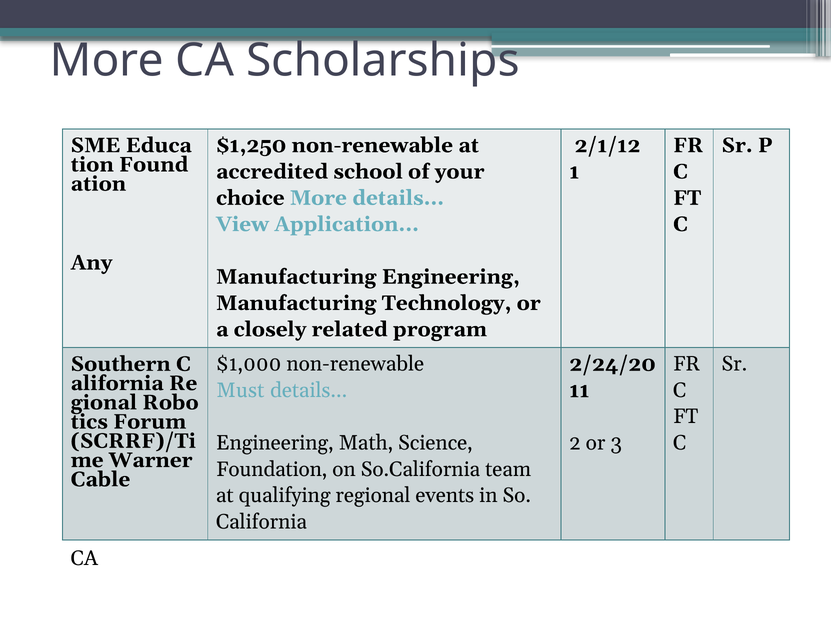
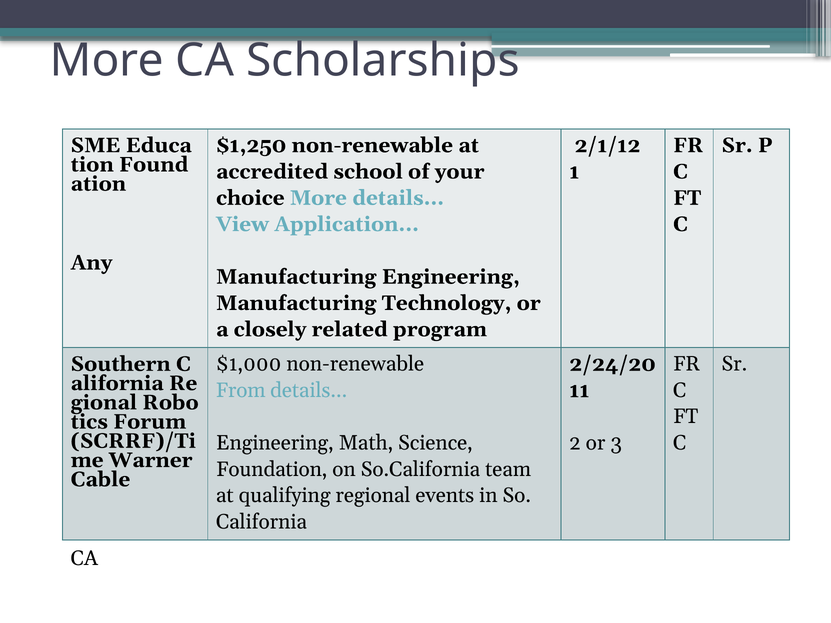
Must: Must -> From (241, 390)
